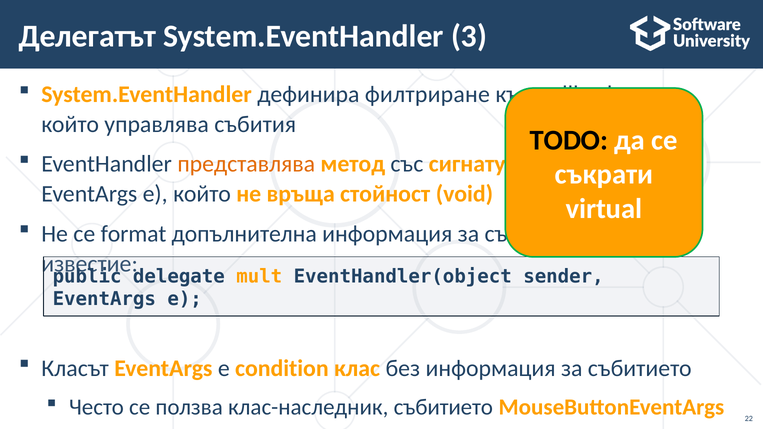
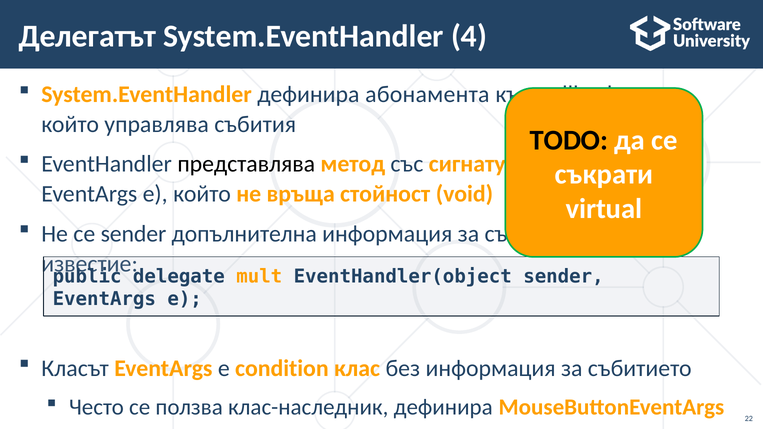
3: 3 -> 4 (469, 36)
филтриране: филтриране -> абонамента (427, 95)
представлява colour: orange -> black (246, 164)
се format: format -> sender (133, 234)
клас-наследник събитието: събитието -> дефинира (443, 407)
